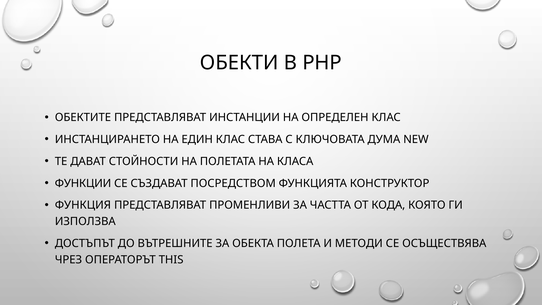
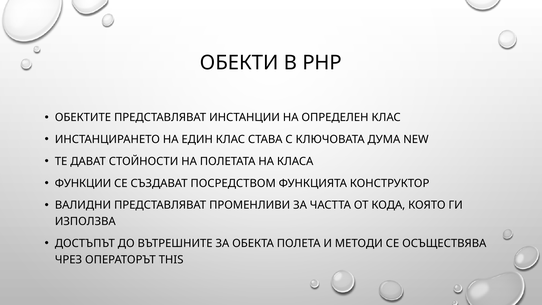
ФУНКЦИЯ: ФУНКЦИЯ -> ВАЛИДНИ (83, 205)
